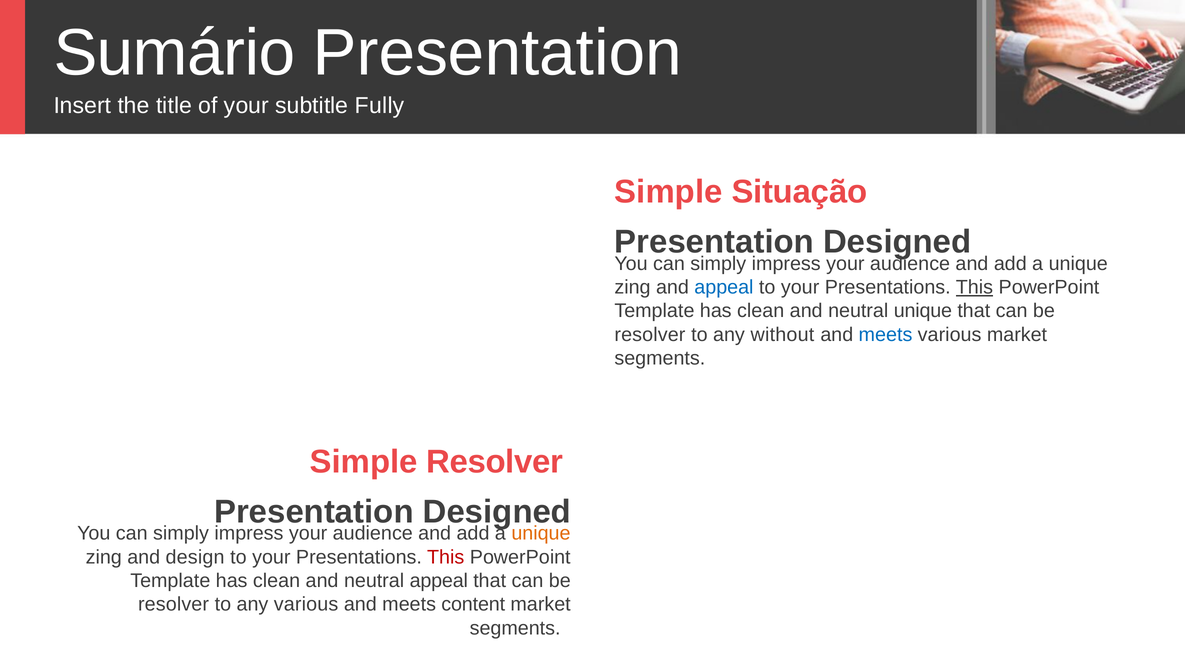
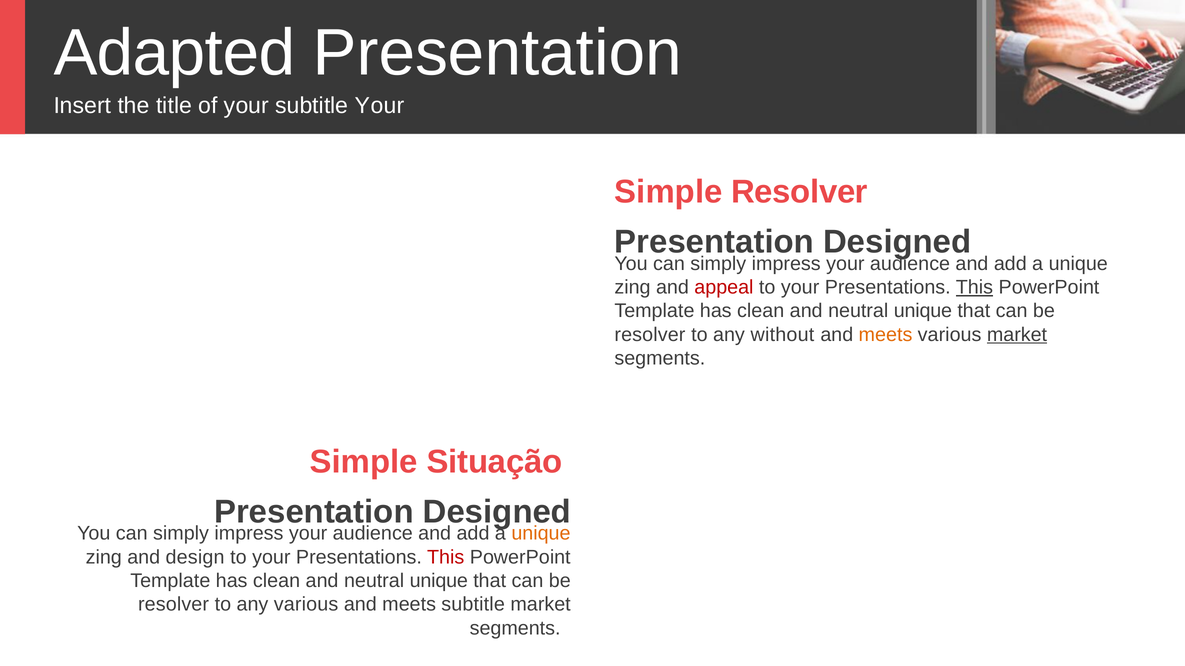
Sumário: Sumário -> Adapted (174, 53)
subtitle Fully: Fully -> Your (380, 106)
Simple Situação: Situação -> Resolver (799, 192)
appeal colour: blue -> red (724, 287)
meets colour: blue -> orange (886, 335)
market underline: none -> present (1017, 335)
Simple Resolver: Resolver -> Situação (495, 462)
appeal: appeal -> unique (439, 581)
meets content: content -> subtitle (473, 605)
